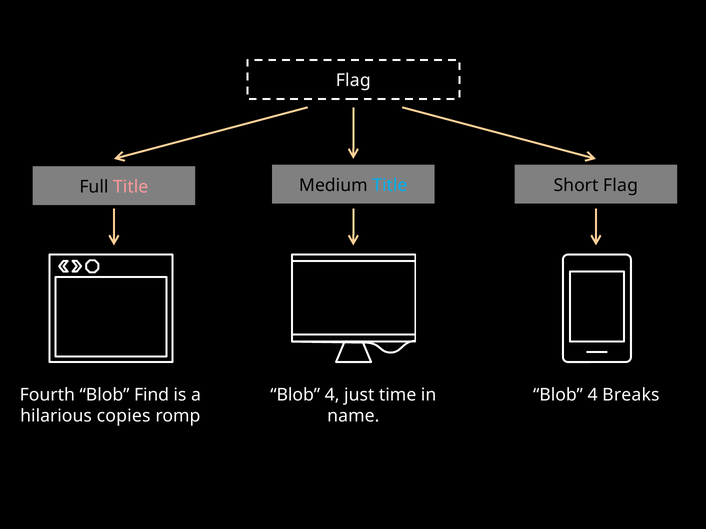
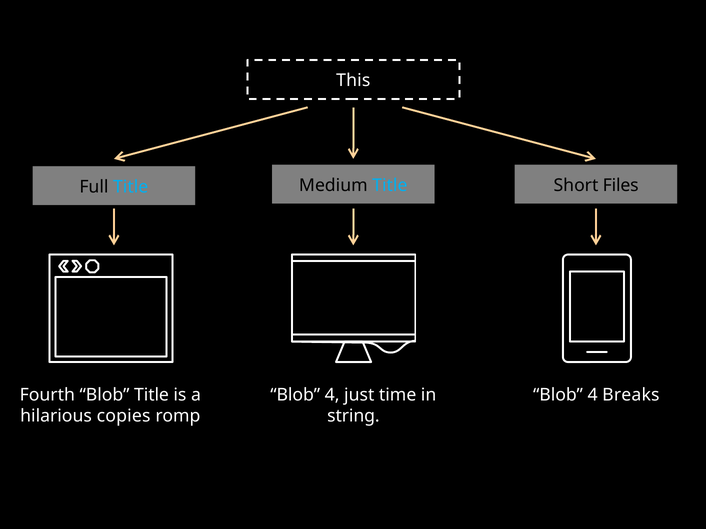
Flag: Flag -> This (353, 81)
Title colour: pink -> light blue (131, 187)
Short Flag: Flag -> Files (621, 186)
Blob Find: Find -> Title (152, 395)
name: name -> string (353, 416)
